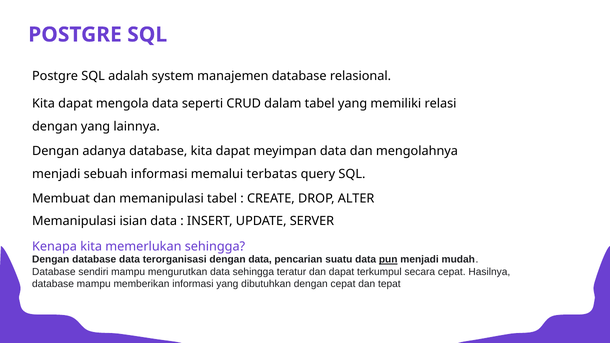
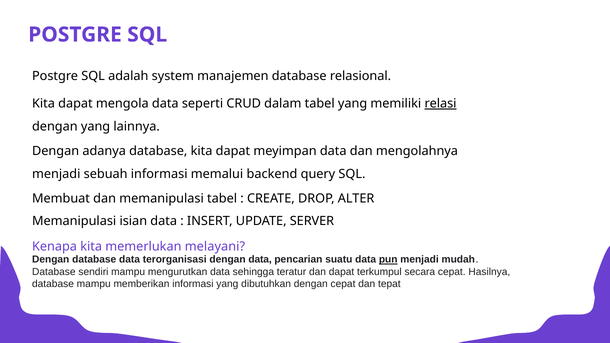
relasi underline: none -> present (441, 104)
terbatas: terbatas -> backend (272, 174)
memerlukan sehingga: sehingga -> melayani (215, 247)
